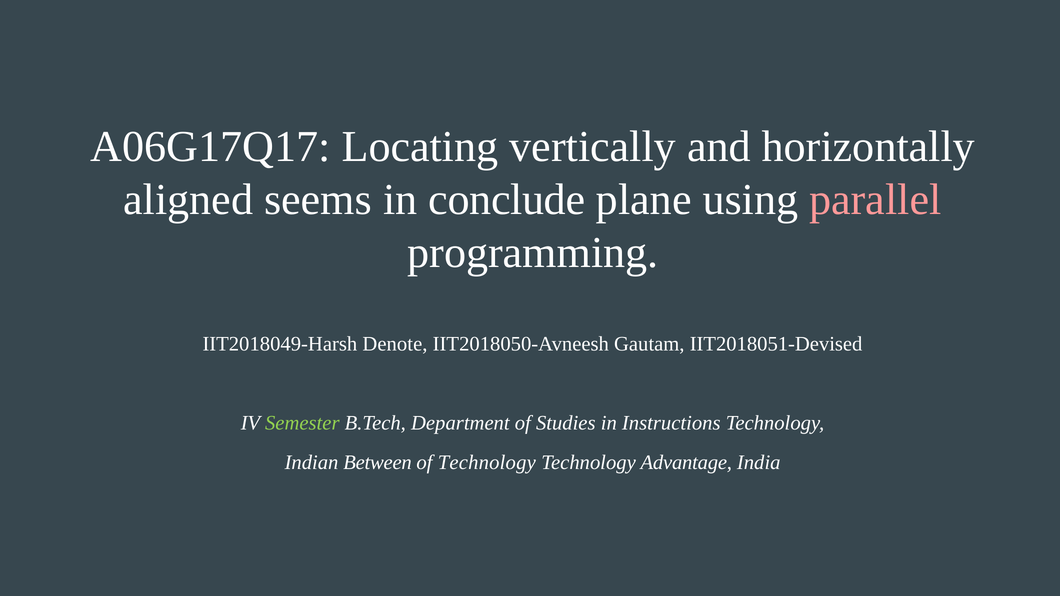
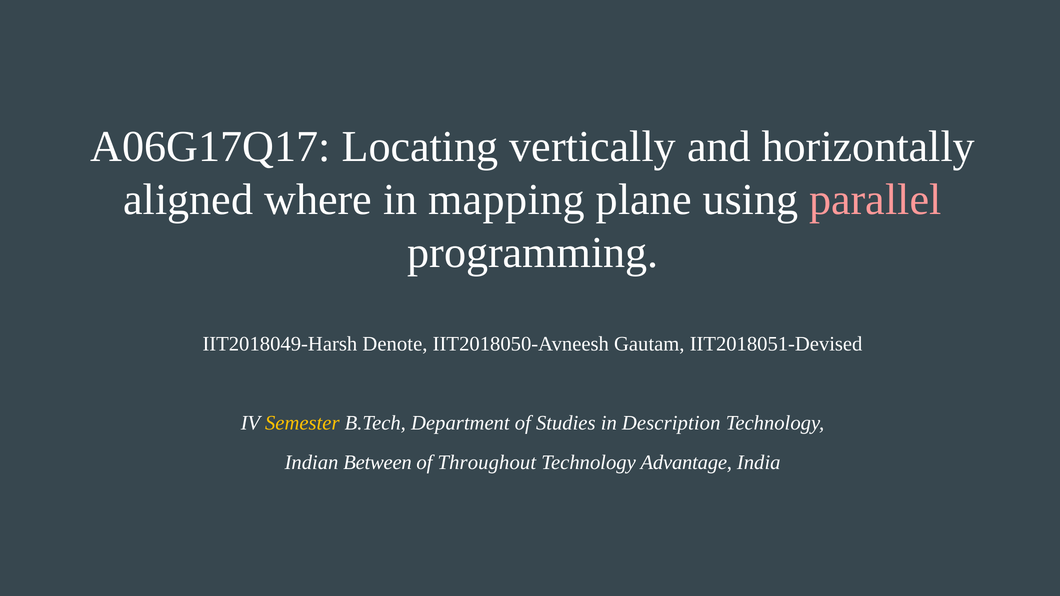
seems: seems -> where (318, 200)
conclude: conclude -> mapping (507, 200)
Semester colour: light green -> yellow (302, 423)
Instructions: Instructions -> Description (671, 423)
of Technology: Technology -> Throughout (487, 463)
